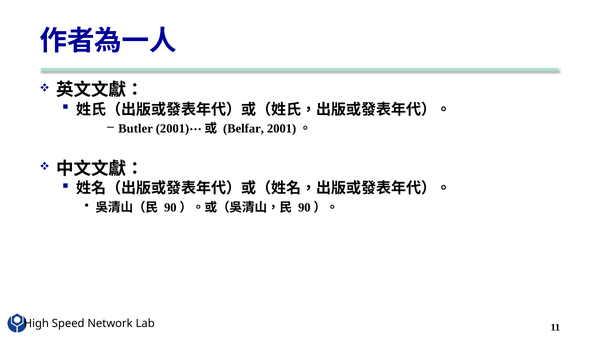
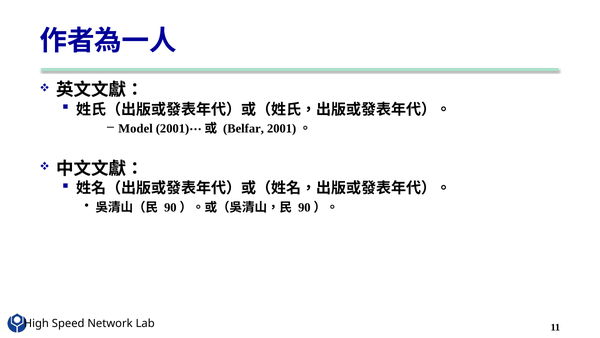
Butler: Butler -> Model (136, 129)
